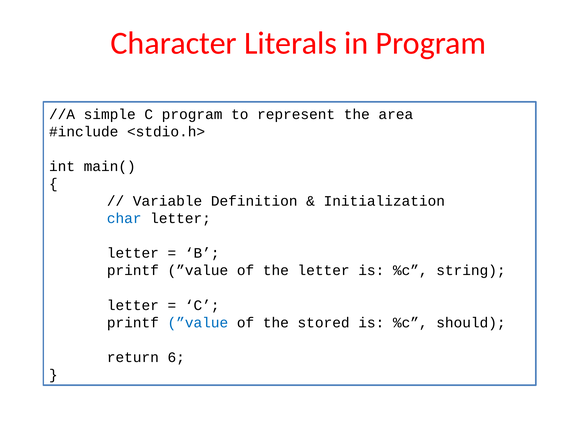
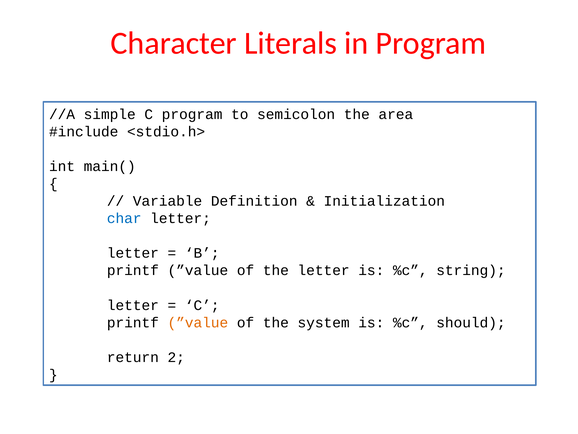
represent: represent -> semicolon (296, 114)
”value colour: blue -> orange (198, 322)
stored: stored -> system (324, 322)
6: 6 -> 2 (176, 357)
